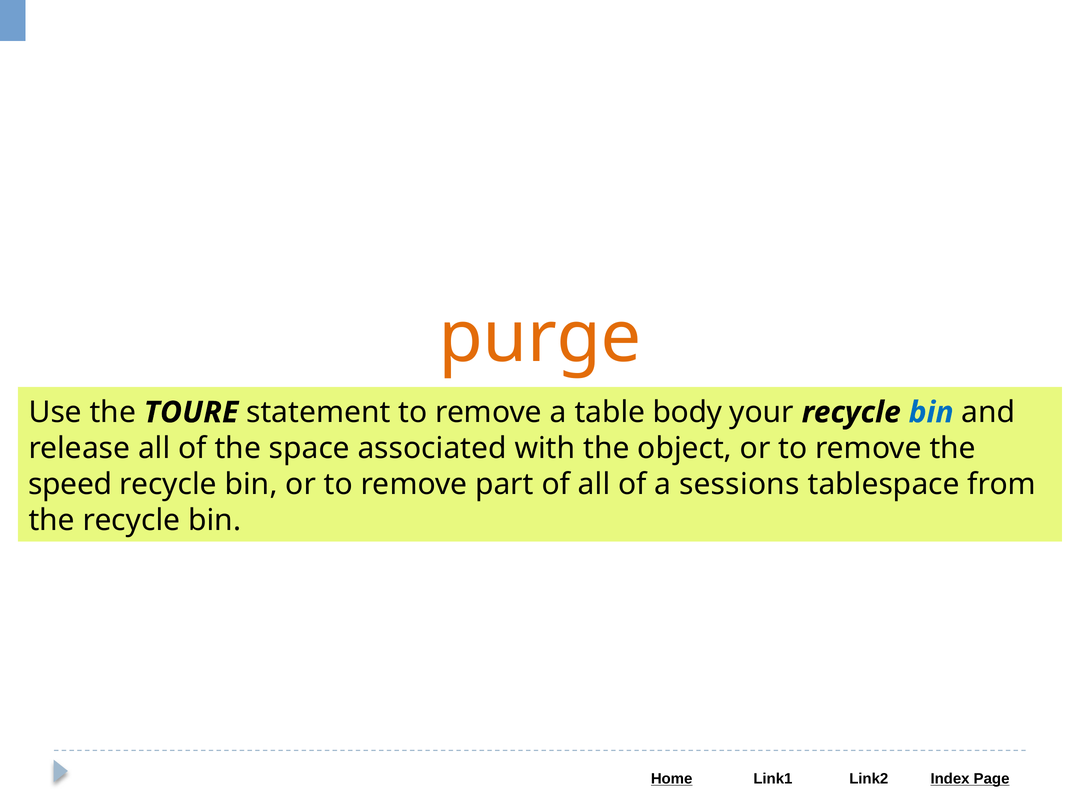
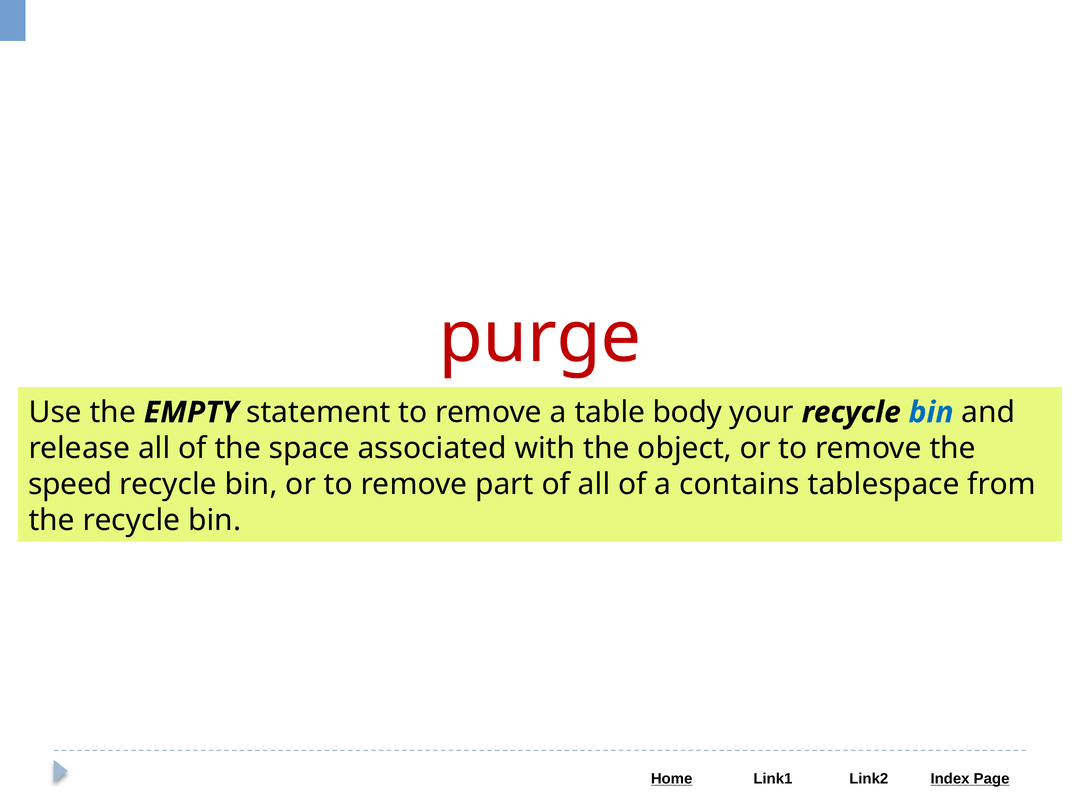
purge colour: orange -> red (540, 338)
TOURE: TOURE -> EMPTY (191, 412)
sessions: sessions -> contains (739, 484)
